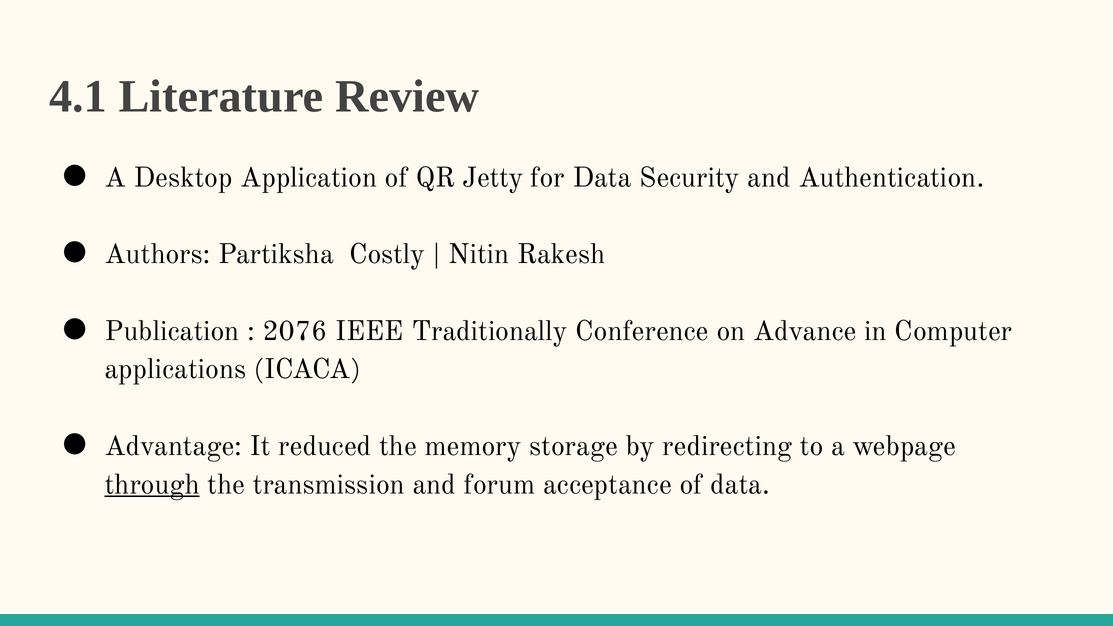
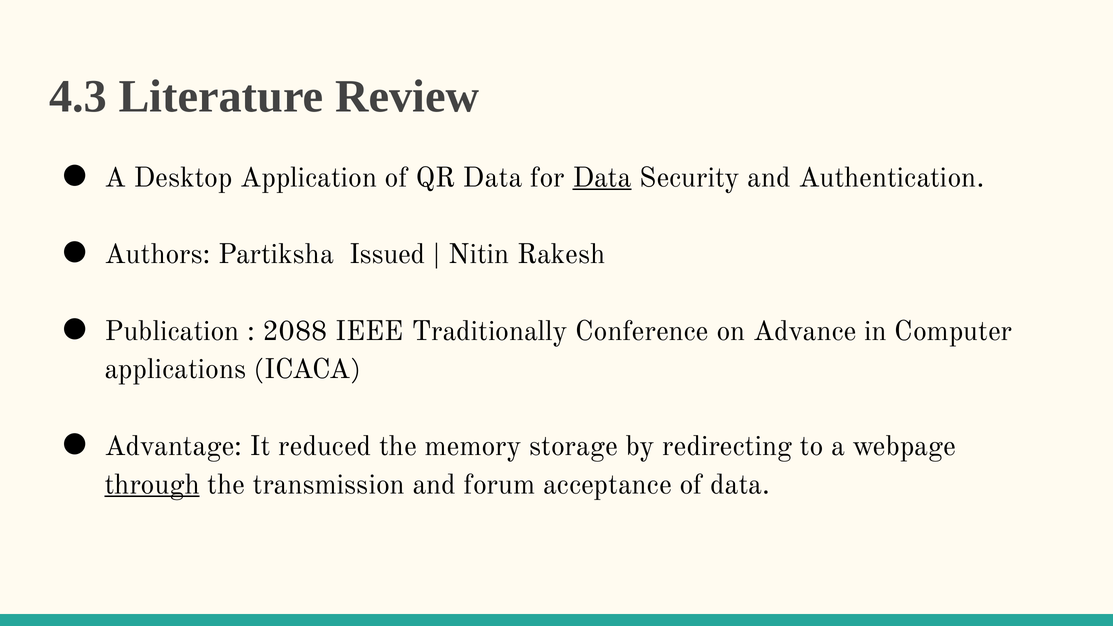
4.1: 4.1 -> 4.3 (78, 96)
QR Jetty: Jetty -> Data (493, 177)
Data underline: none -> present (602, 177)
Costly: Costly -> Issued (387, 254)
2076: 2076 -> 2088 (295, 331)
